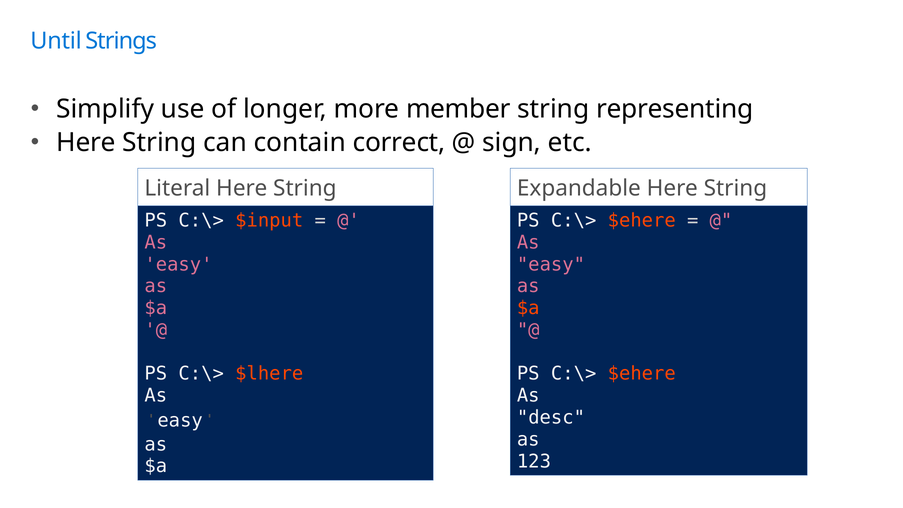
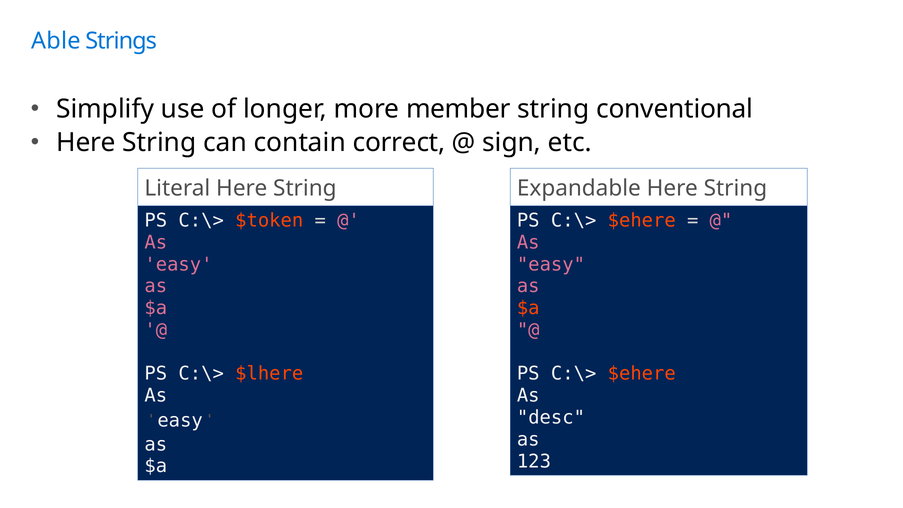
Until: Until -> Able (56, 41)
representing: representing -> conventional (675, 109)
$input: $input -> $token (269, 220)
